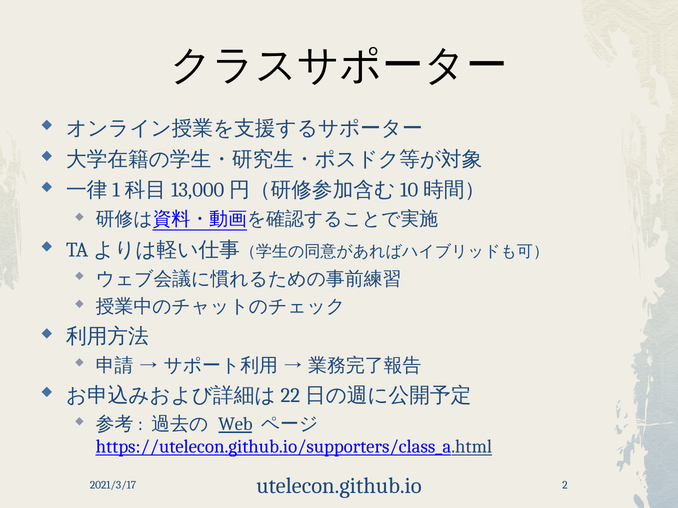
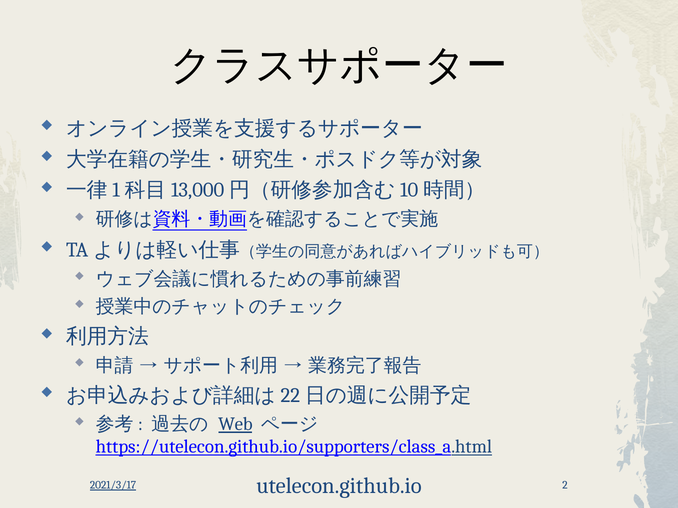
2021/3/17 underline: none -> present (113, 486)
